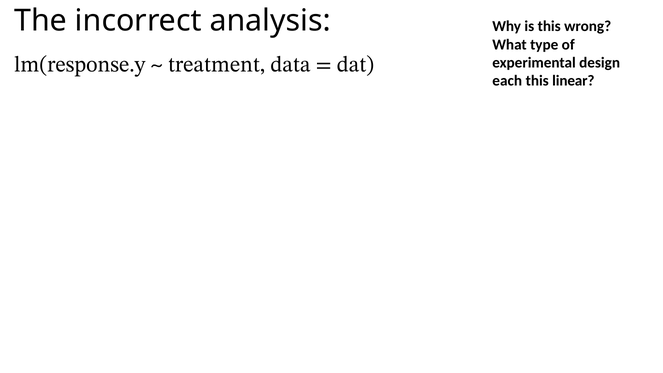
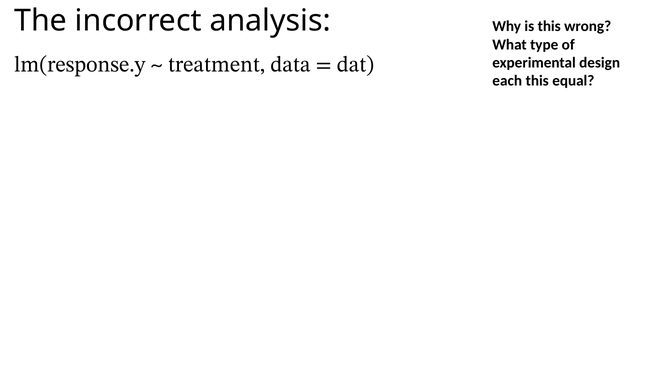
linear: linear -> equal (573, 81)
